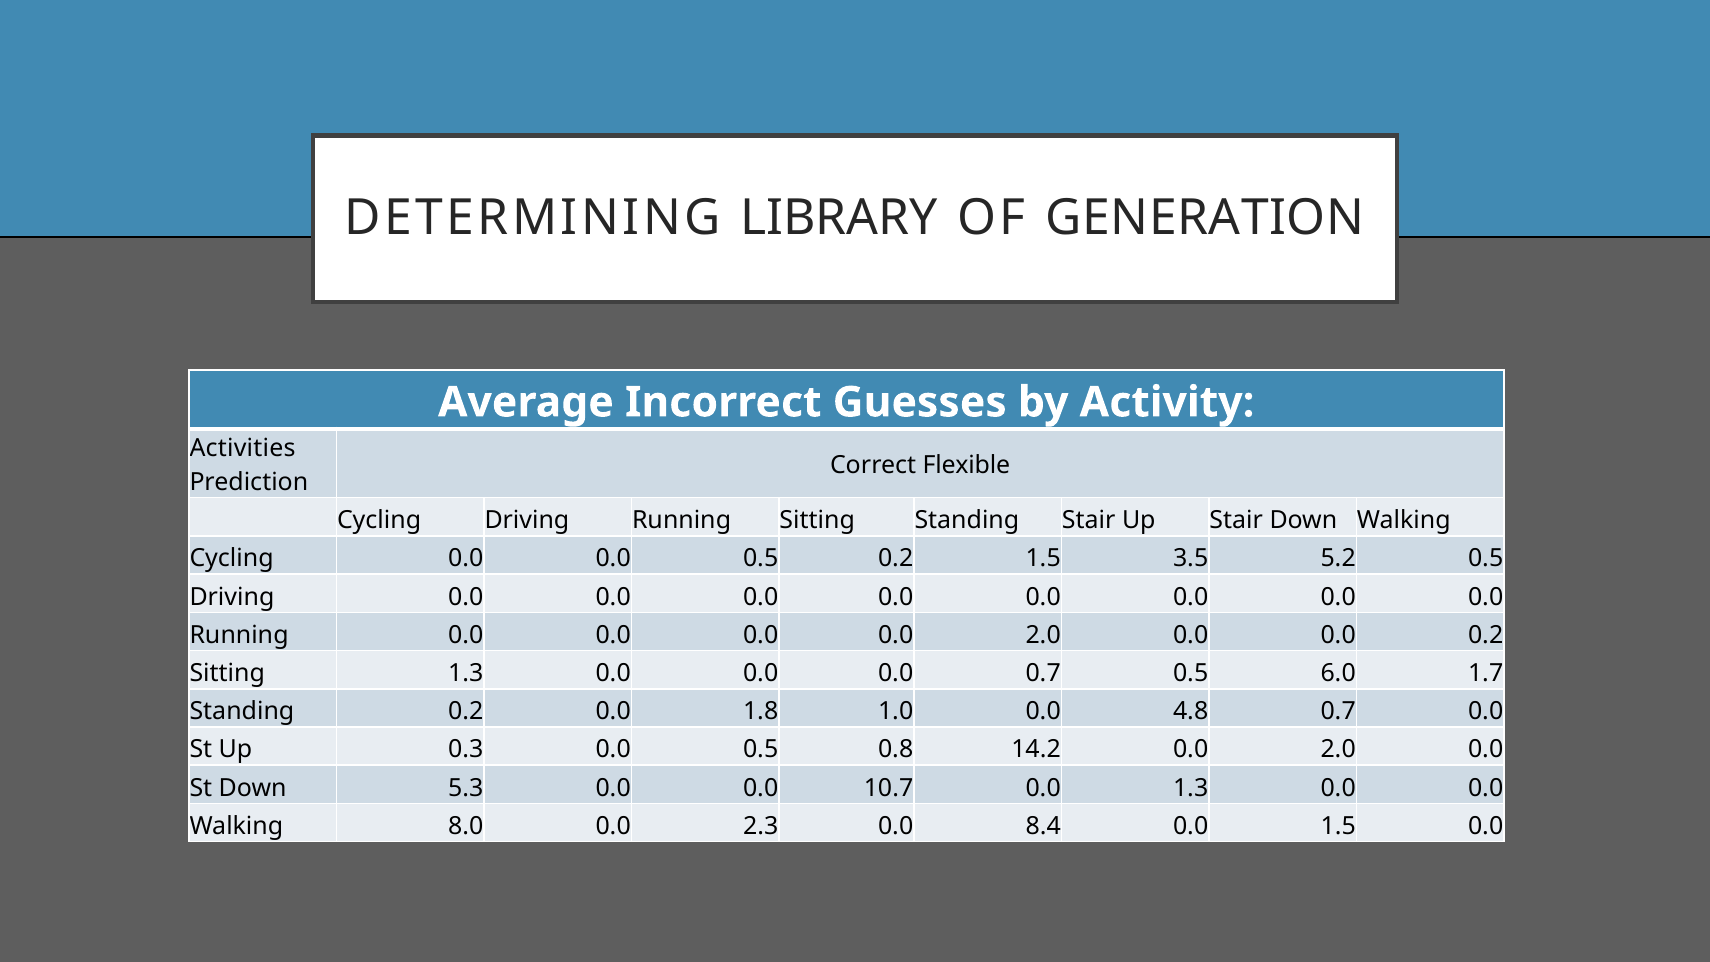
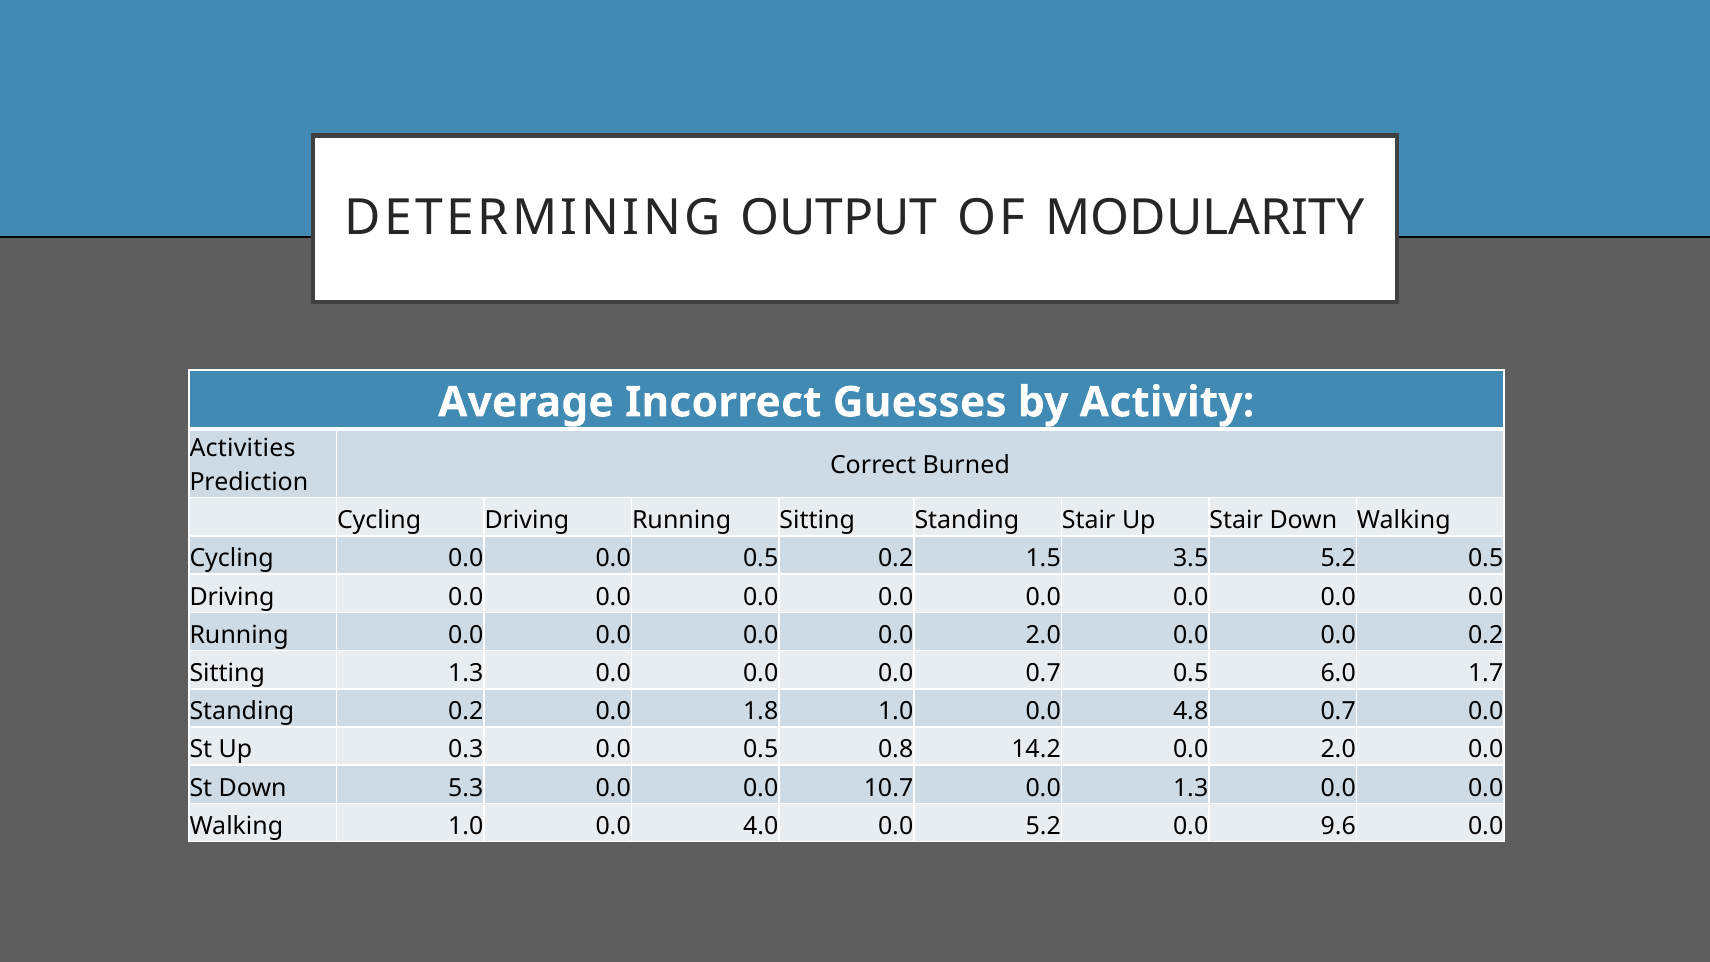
LIBRARY: LIBRARY -> OUTPUT (839, 218)
GENERATION: GENERATION -> MODULARITY (1205, 218)
Flexible: Flexible -> Burned (966, 465)
Walking 8.0: 8.0 -> 1.0 (466, 826)
2.3: 2.3 -> 4.0 (761, 826)
0.0 8.4: 8.4 -> 5.2 (1043, 826)
0.0 1.5: 1.5 -> 9.6 (1338, 826)
